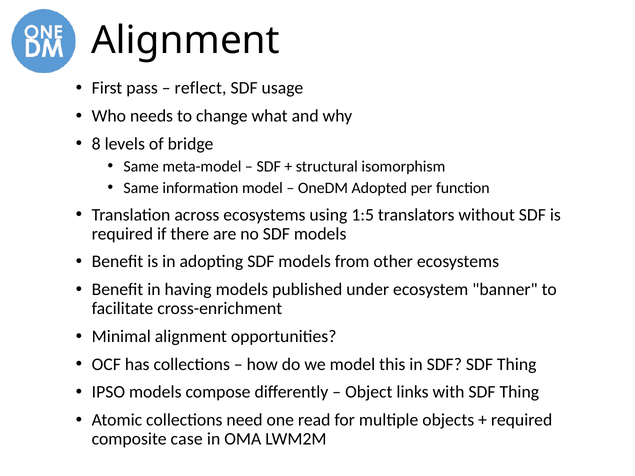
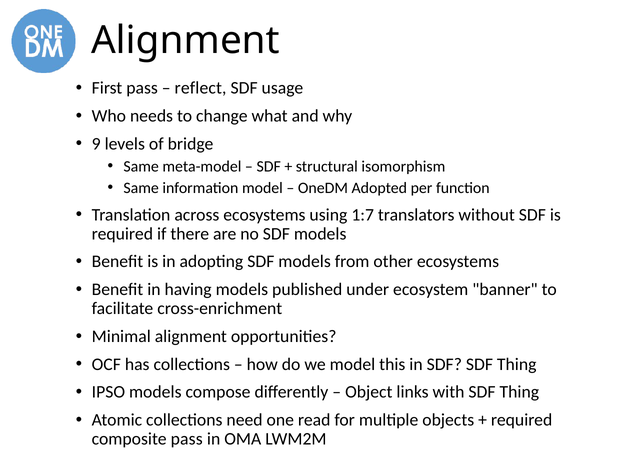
8: 8 -> 9 (96, 144)
1:5: 1:5 -> 1:7 (363, 215)
composite case: case -> pass (187, 439)
